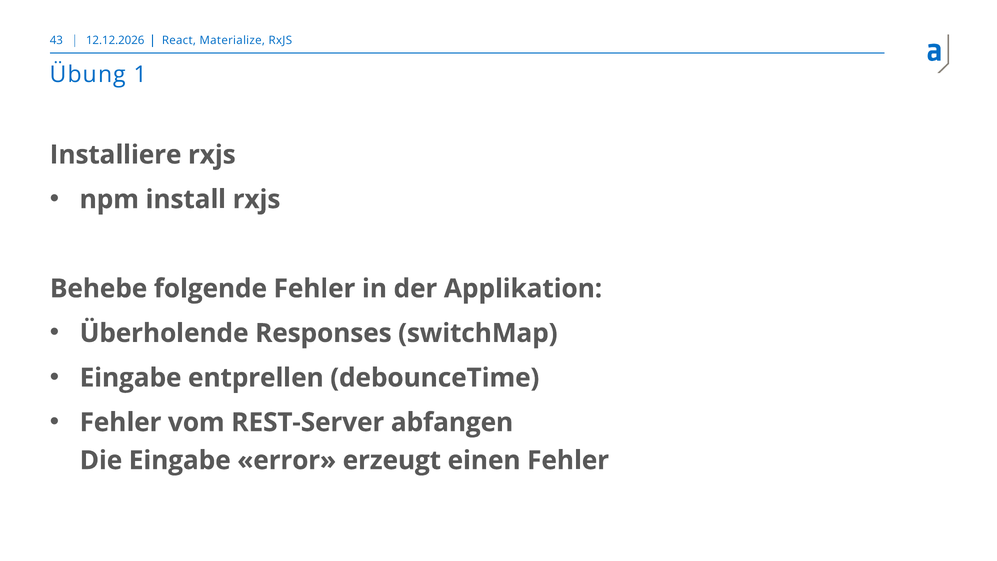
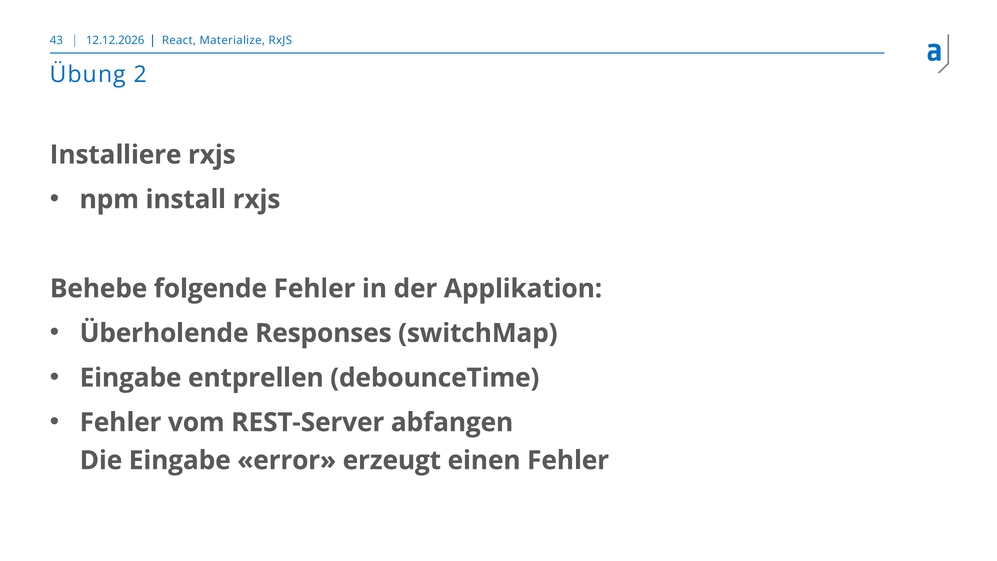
1: 1 -> 2 (141, 75)
